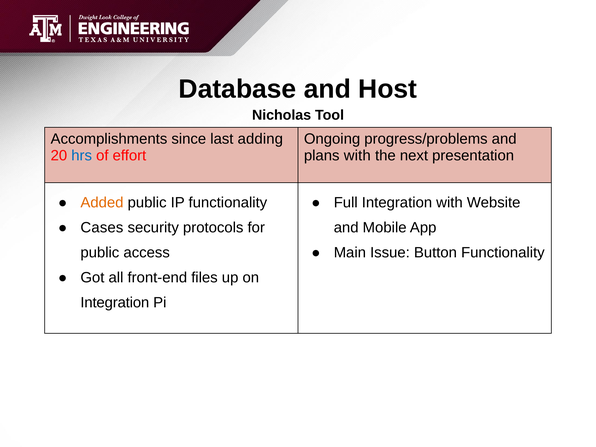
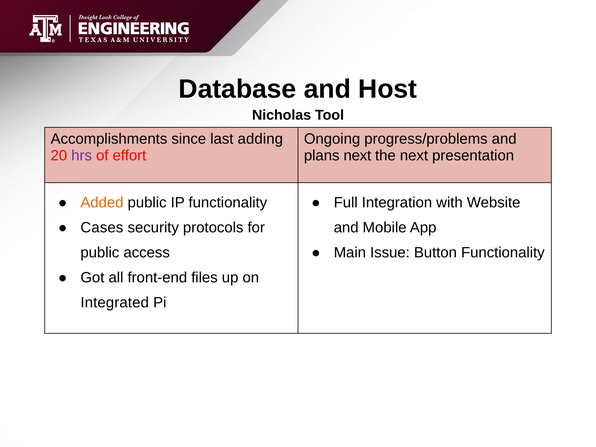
hrs colour: blue -> purple (82, 155)
plans with: with -> next (357, 155)
Integration: Integration -> Integrated (115, 303)
